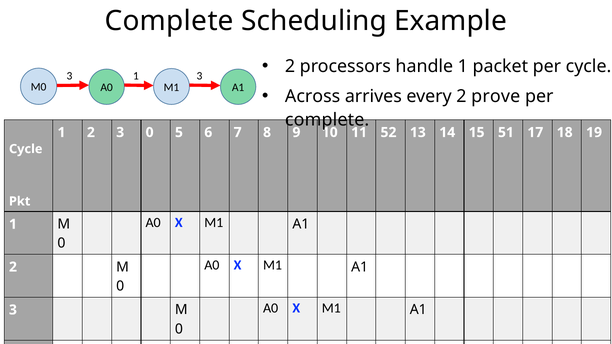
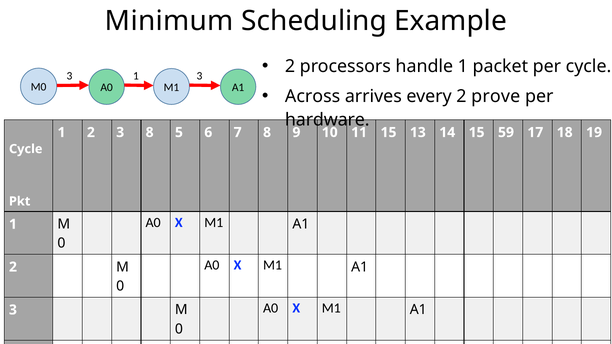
Complete: Complete -> Minimum (169, 21)
complete: complete -> hardware (327, 120)
3 0: 0 -> 8 (150, 133)
11 52: 52 -> 15 (389, 133)
51: 51 -> 59 (506, 133)
